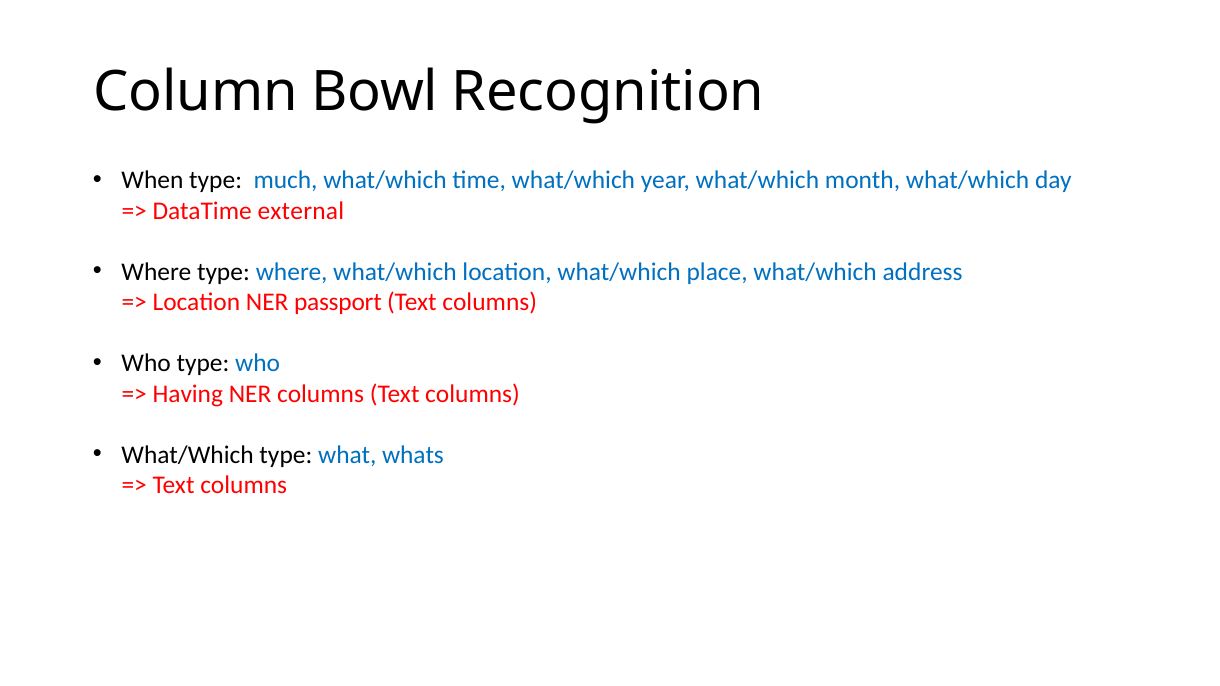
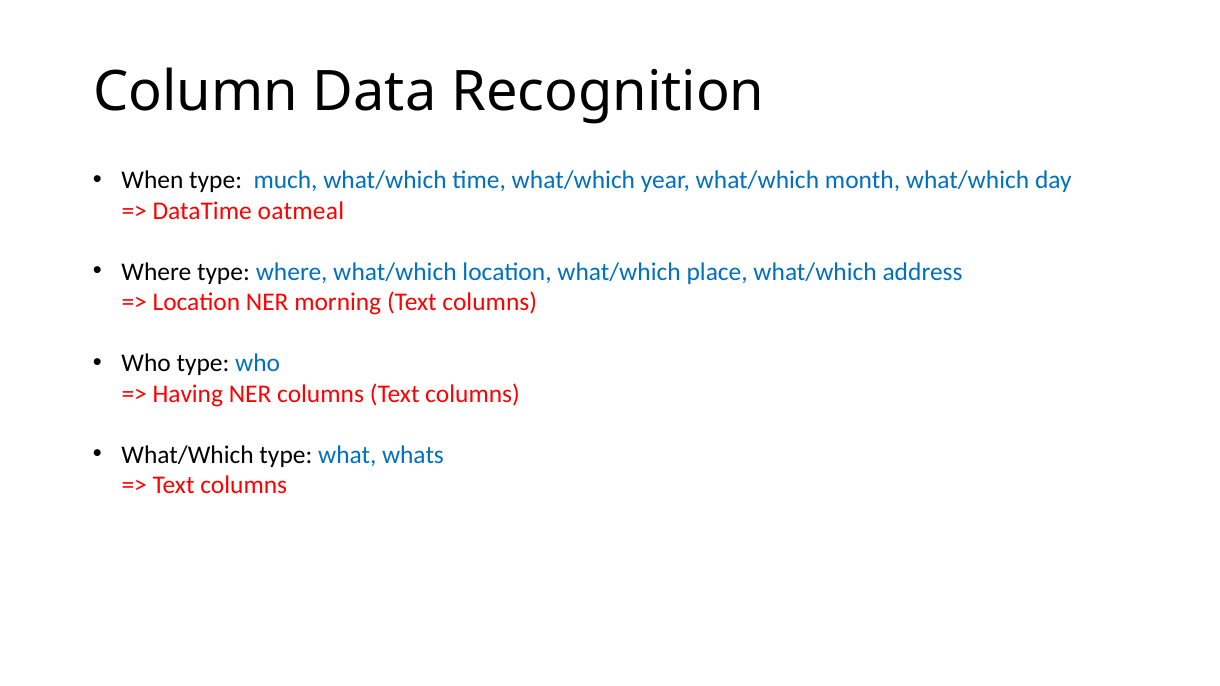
Bowl: Bowl -> Data (374, 92)
external: external -> oatmeal (301, 211)
passport: passport -> morning (338, 303)
